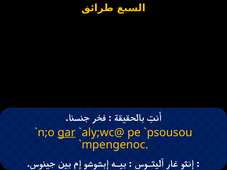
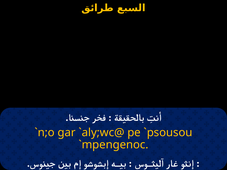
gar underline: present -> none (67, 133)
